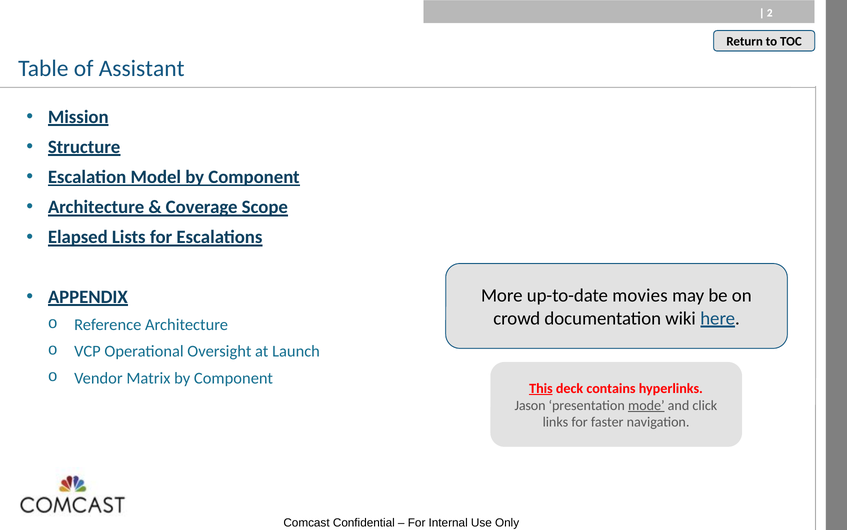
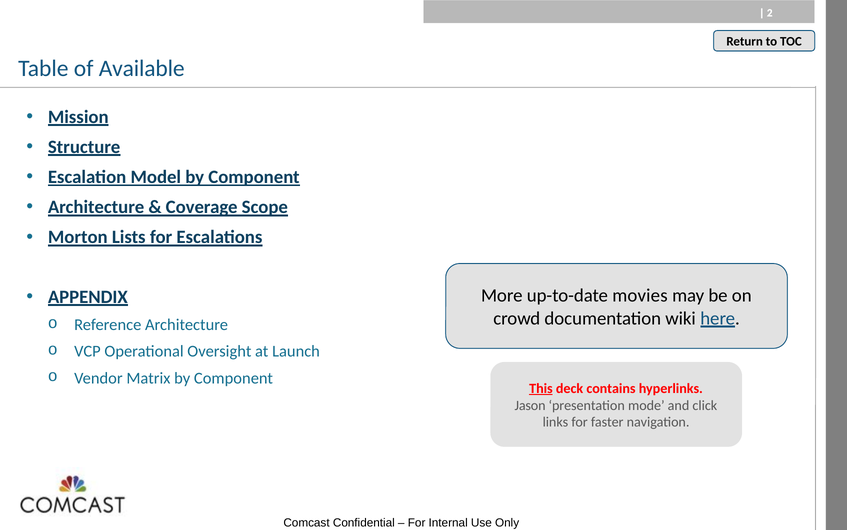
Assistant: Assistant -> Available (142, 69)
Elapsed: Elapsed -> Morton (78, 237)
mode underline: present -> none (646, 405)
